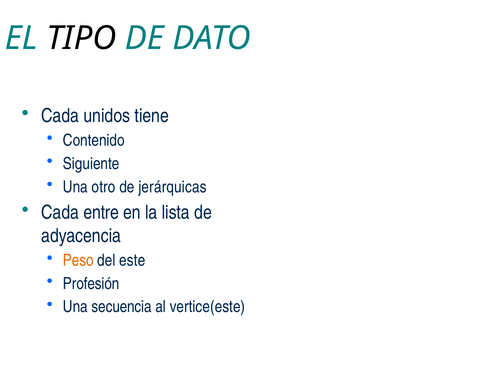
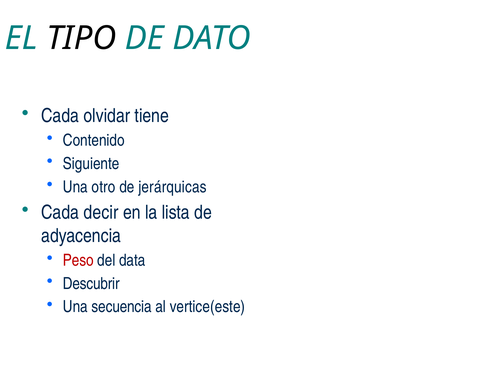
unidos: unidos -> olvidar (107, 116)
entre: entre -> decir (101, 212)
Peso colour: orange -> red (78, 260)
este: este -> data (132, 260)
Profesión: Profesión -> Descubrir (91, 283)
